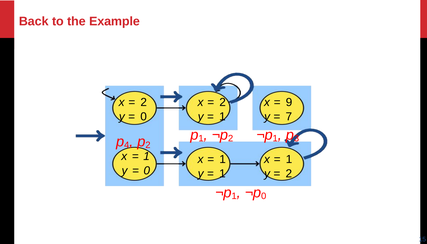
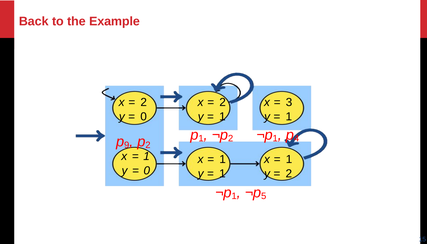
9: 9 -> 3 (289, 102)
7: 7 -> 1 (289, 117)
3: 3 -> 4 (296, 139)
4: 4 -> 9 (127, 145)
0: 0 -> 5 (264, 196)
